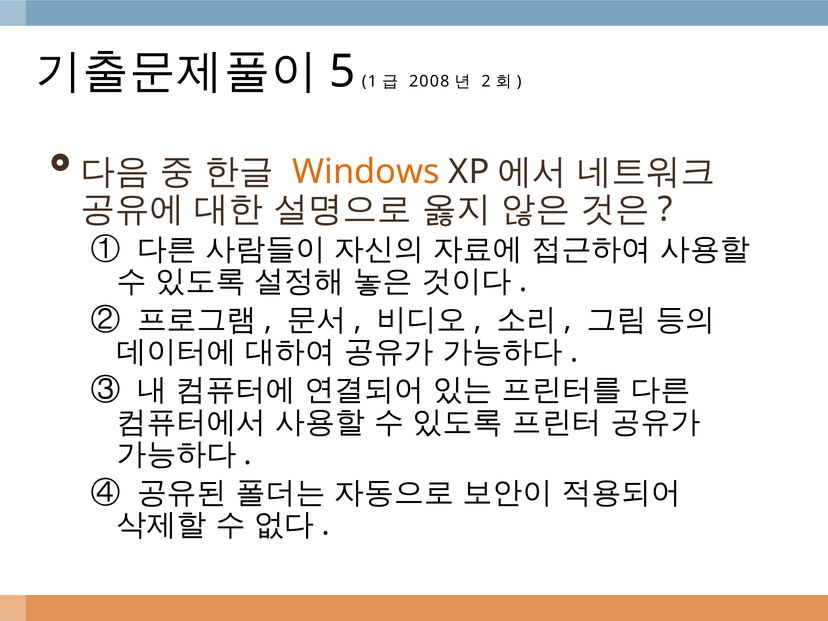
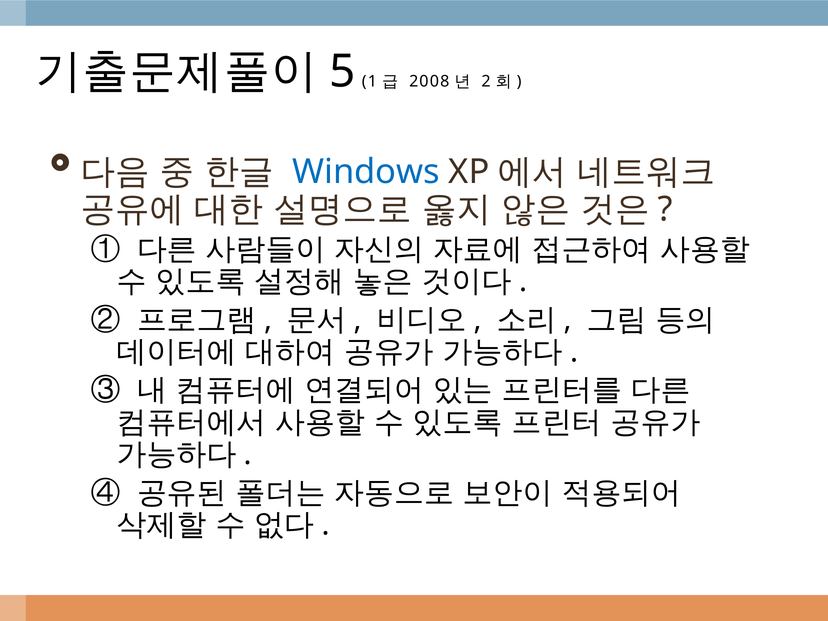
Windows colour: orange -> blue (366, 172)
